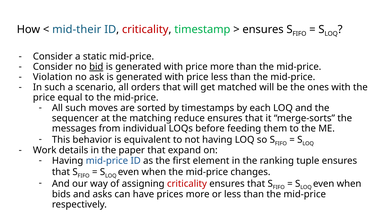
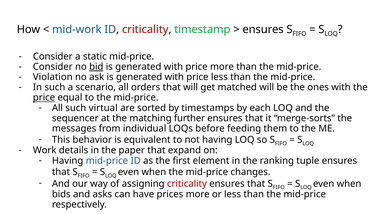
mid-their: mid-their -> mid-work (77, 29)
price underline: none -> present (44, 97)
moves: moves -> virtual (103, 108)
reduce: reduce -> further (189, 118)
